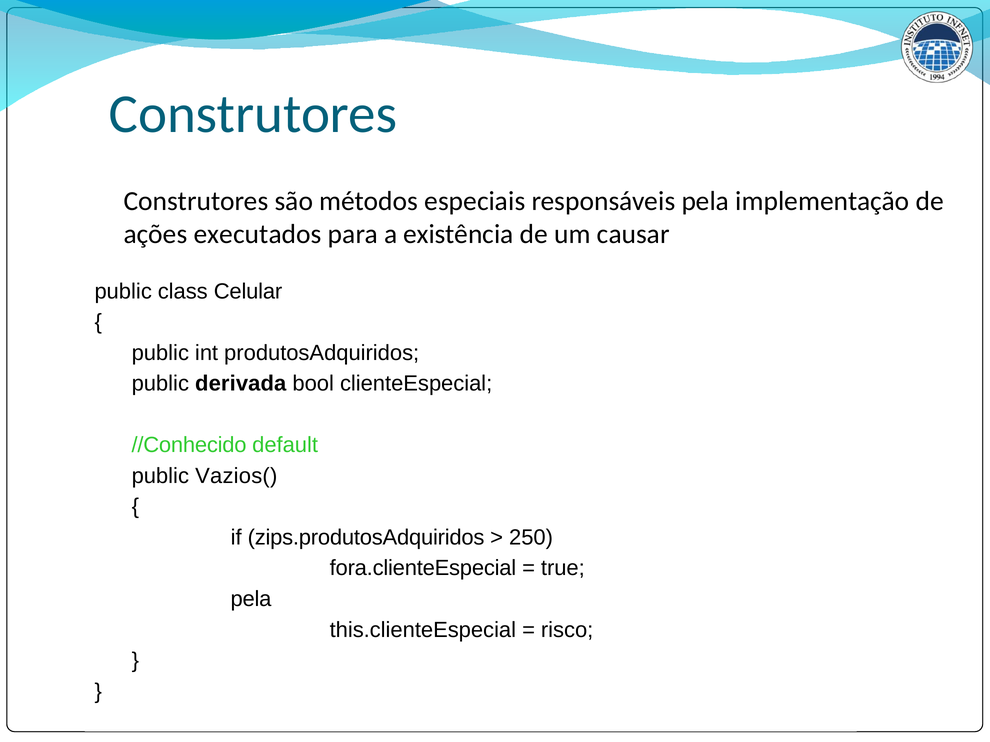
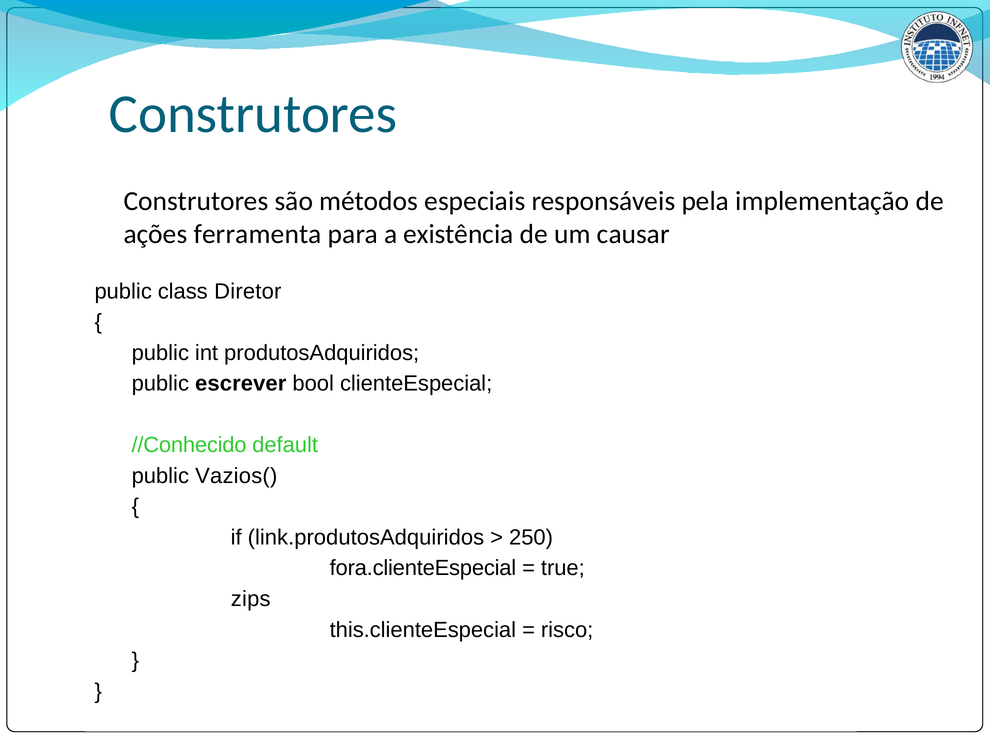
executados: executados -> ferramenta (258, 234)
Celular: Celular -> Diretor (248, 292)
derivada: derivada -> escrever (241, 384)
zips.produtosAdquiridos: zips.produtosAdquiridos -> link.produtosAdquiridos (366, 538)
pela: pela -> zips (251, 599)
